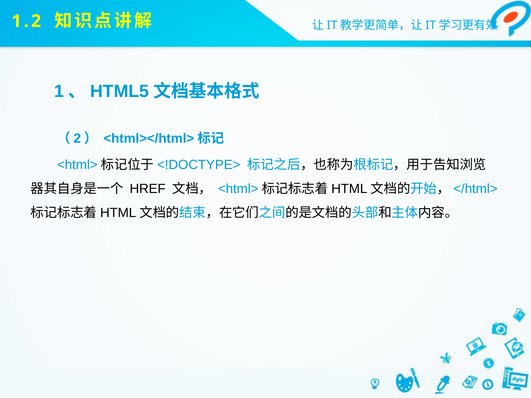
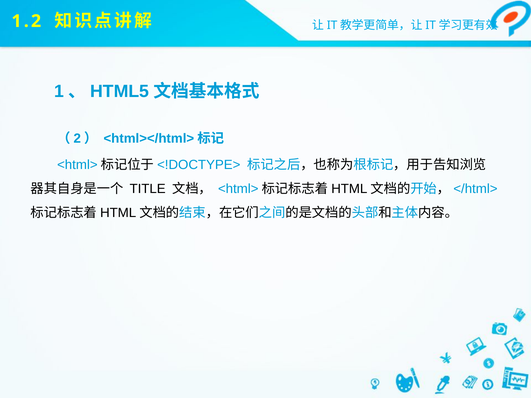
HREF: HREF -> TITLE (148, 189)
